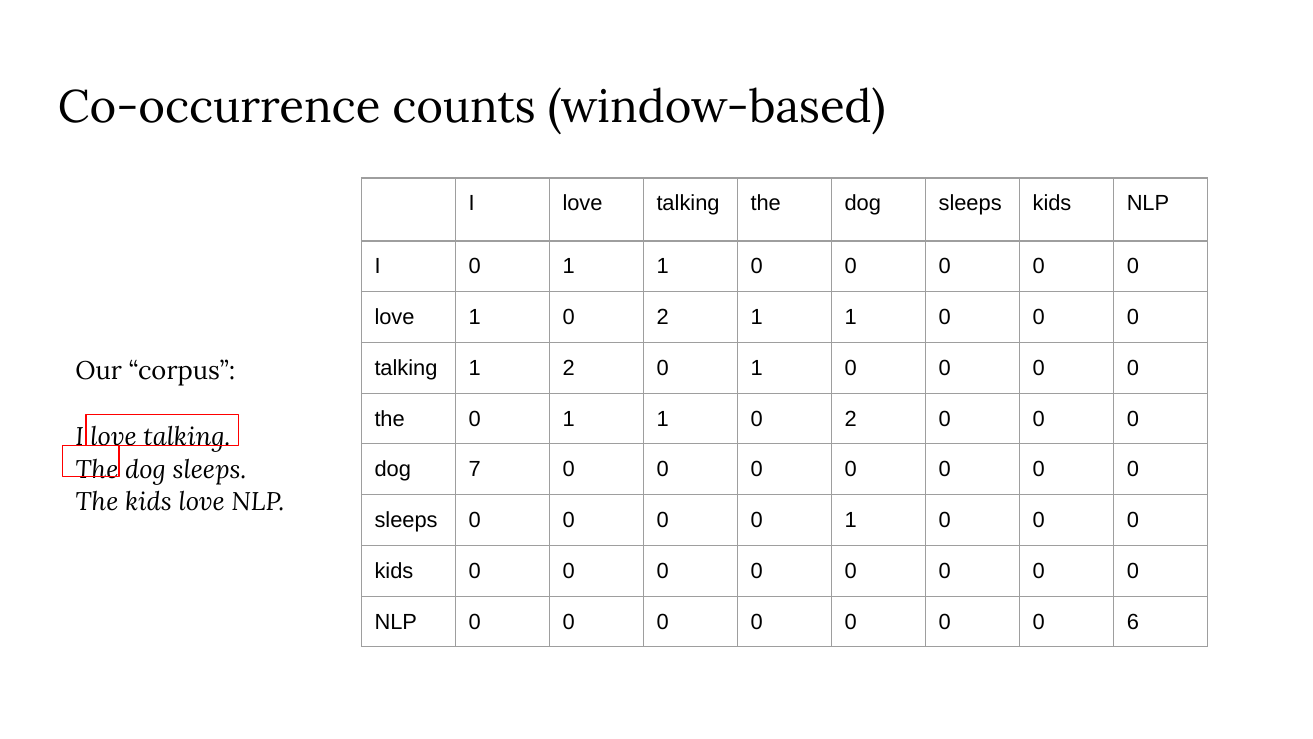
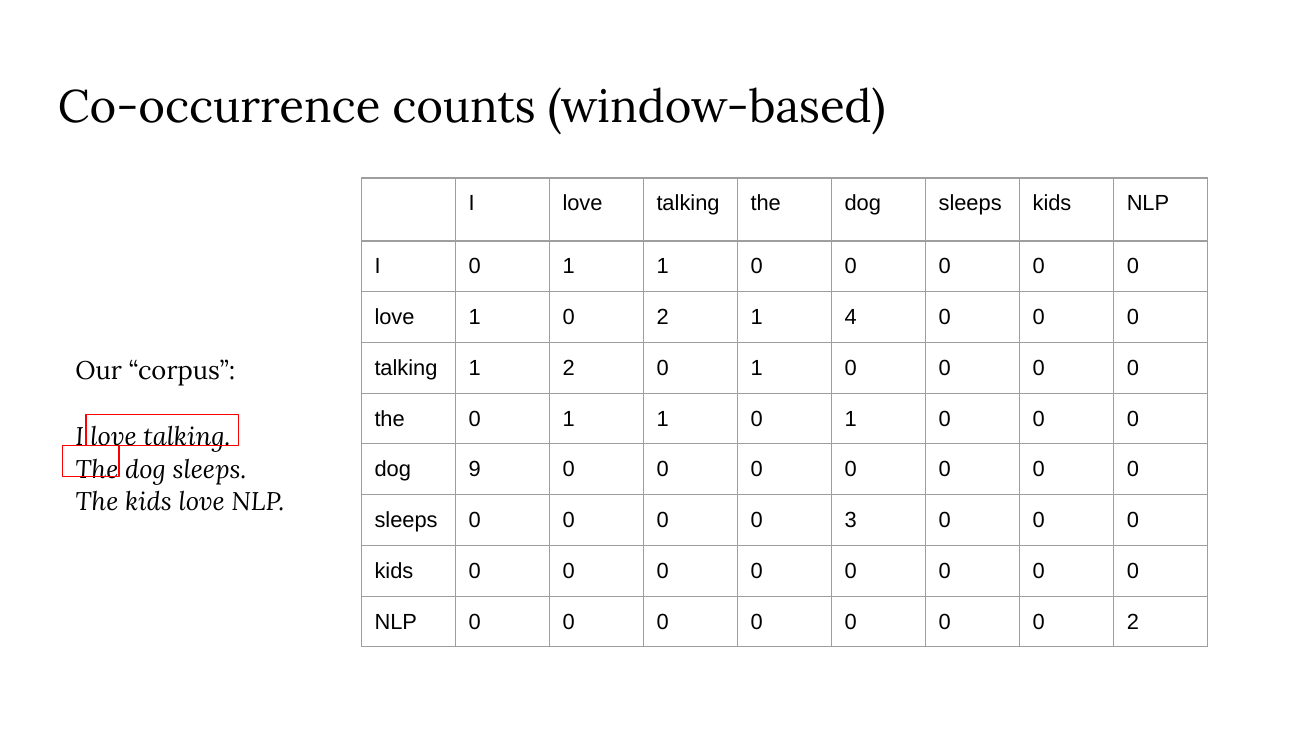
2 1 1: 1 -> 4 (851, 317)
1 1 0 2: 2 -> 1 (851, 419)
7: 7 -> 9 (475, 469)
0 0 1: 1 -> 3 (851, 520)
0 0 6: 6 -> 2 (1133, 622)
